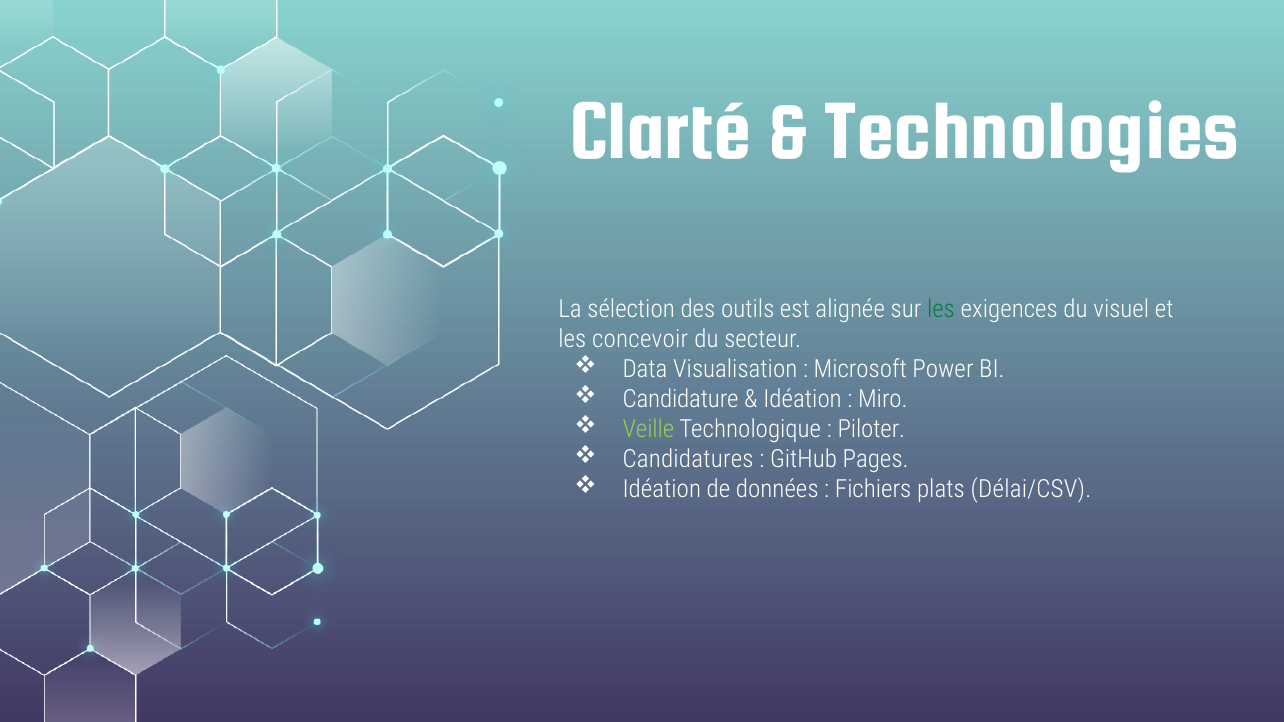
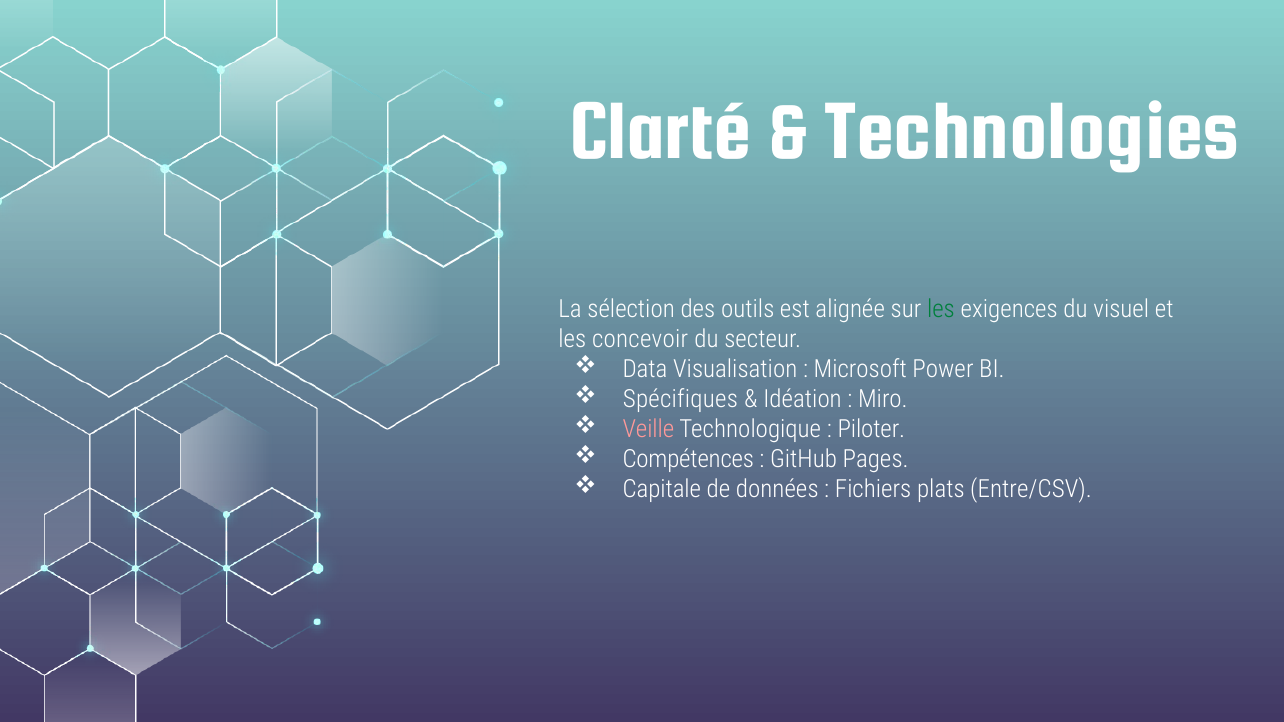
Candidature: Candidature -> Spécifiques (680, 400)
Veille colour: light green -> pink (648, 429)
Candidatures: Candidatures -> Compétences (688, 459)
Idéation: Idéation -> Capitale (662, 489)
Délai/CSV: Délai/CSV -> Entre/CSV (1031, 489)
